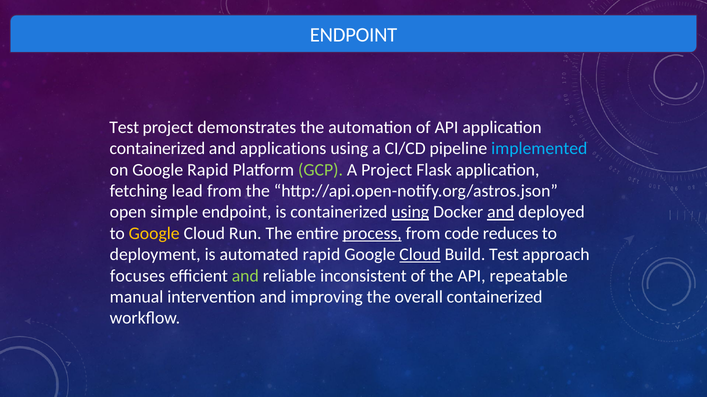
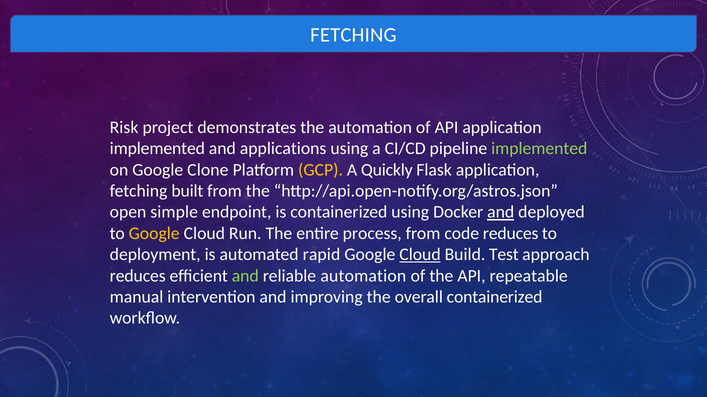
ENDPOINT: ENDPOINT -> FETCHING (353, 35)
Test: Test -> Risk (124, 128)
containerized: containerized -> implemented (157, 149)
implemented colour: light blue -> light green (539, 149)
Google Rapid: Rapid -> Clone (208, 170)
GCP colour: light green -> yellow (321, 170)
A Project: Project -> Quickly (387, 170)
lead: lead -> built (187, 191)
using underline: present -> none (410, 213)
process underline: present -> none (372, 234)
focuses: focuses -> reduces (138, 276)
reliable inconsistent: inconsistent -> automation (363, 276)
